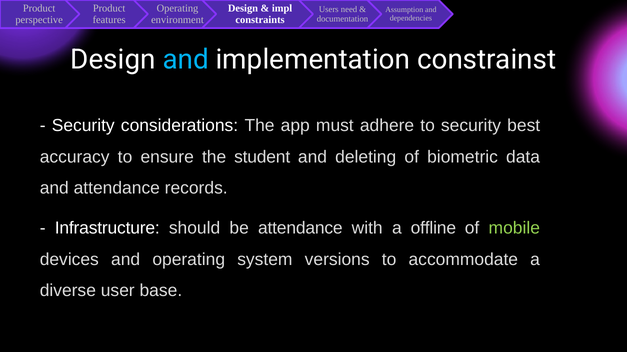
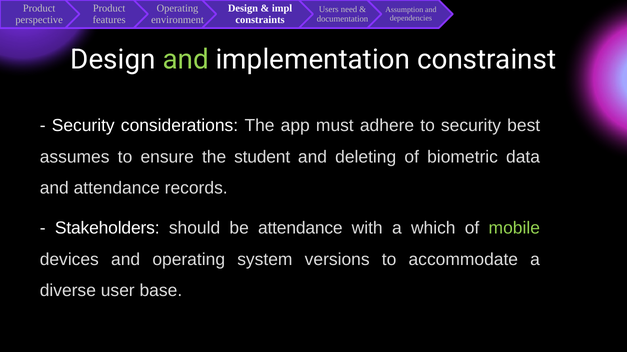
and colour: light blue -> light green (186, 60)
accuracy: accuracy -> assumes (75, 157)
Infrastructure: Infrastructure -> Stakeholders (107, 229)
offline: offline -> which (433, 229)
